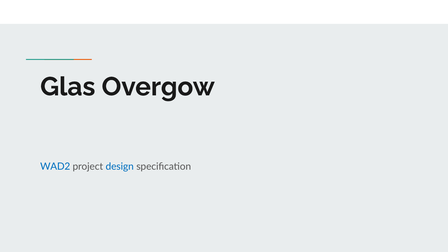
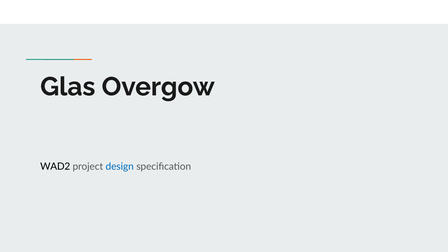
WAD2 colour: blue -> black (55, 167)
